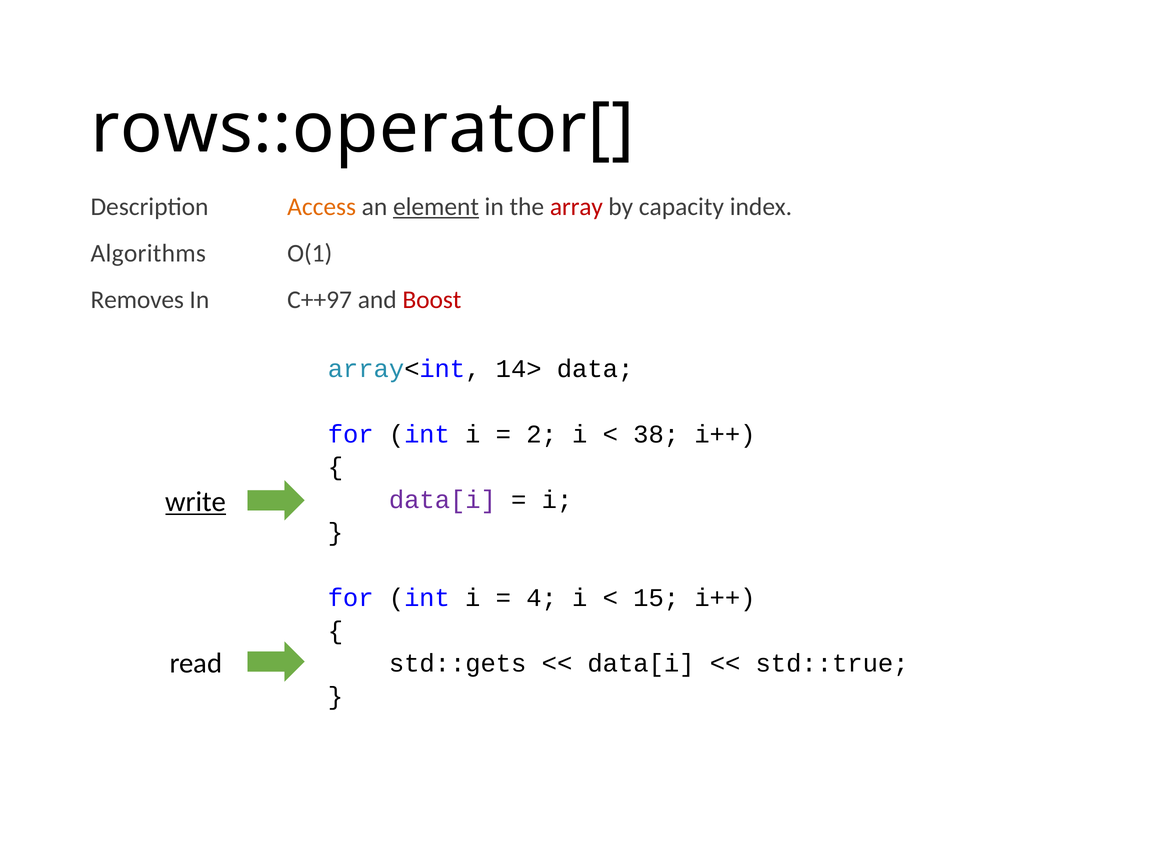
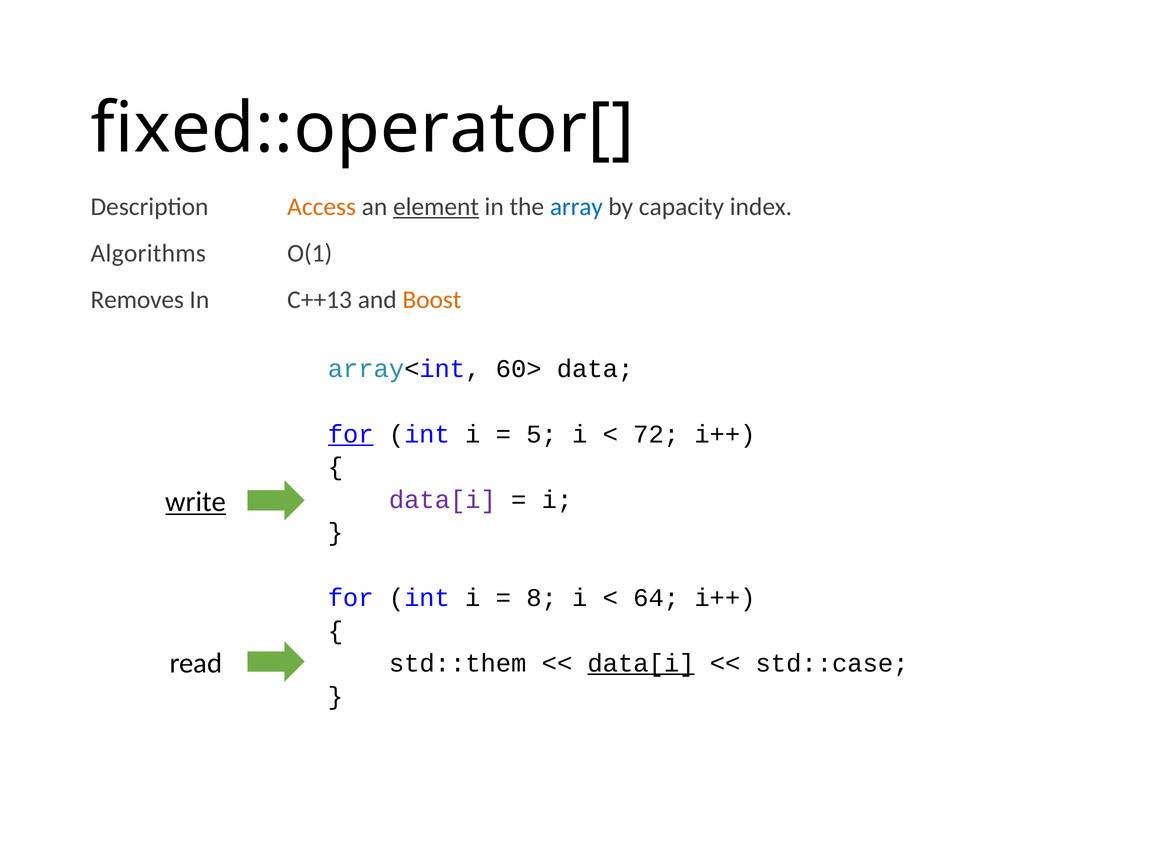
rows::operator[: rows::operator[ -> fixed::operator[ (363, 129)
array colour: red -> blue (576, 207)
C++97: C++97 -> C++13 (320, 300)
Boost colour: red -> orange (432, 300)
14>: 14> -> 60> (519, 369)
for underline: none -> present (351, 434)
2: 2 -> 5 (542, 434)
38: 38 -> 72 (656, 434)
4: 4 -> 8 (542, 598)
15: 15 -> 64 (656, 598)
std::gets: std::gets -> std::them (458, 664)
data[i underline: none -> present (641, 664)
std::true: std::true -> std::case (832, 664)
